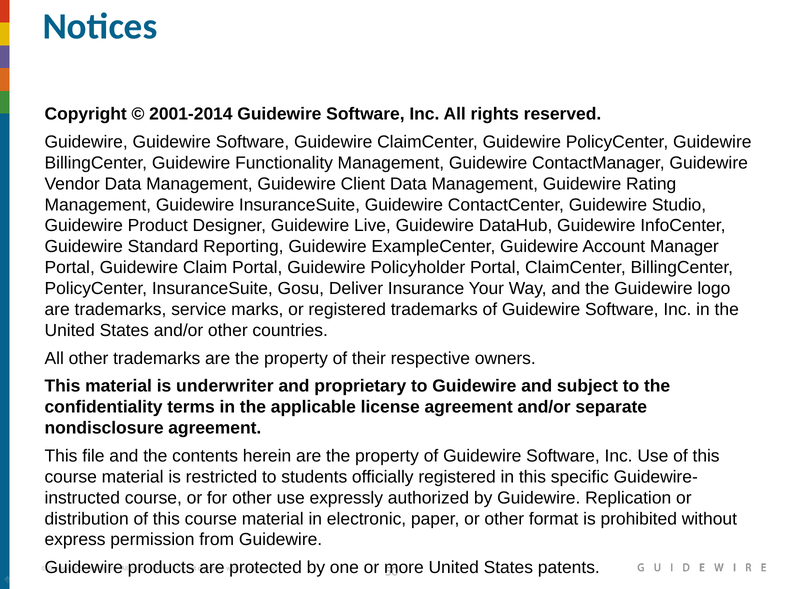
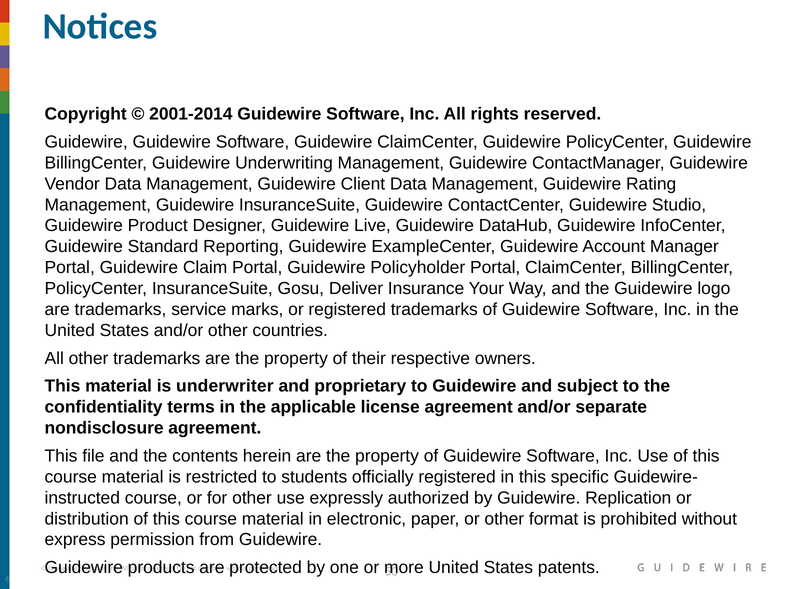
Functionality: Functionality -> Underwriting (284, 163)
